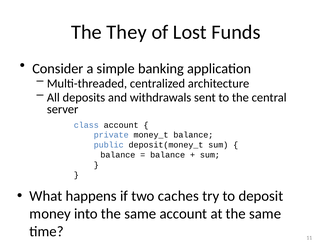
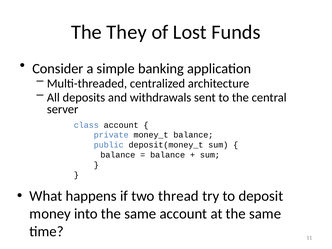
caches: caches -> thread (178, 196)
